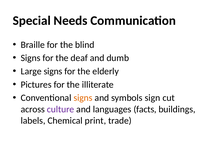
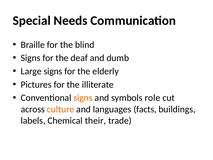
sign: sign -> role (152, 98)
culture colour: purple -> orange (61, 109)
print: print -> their (95, 120)
